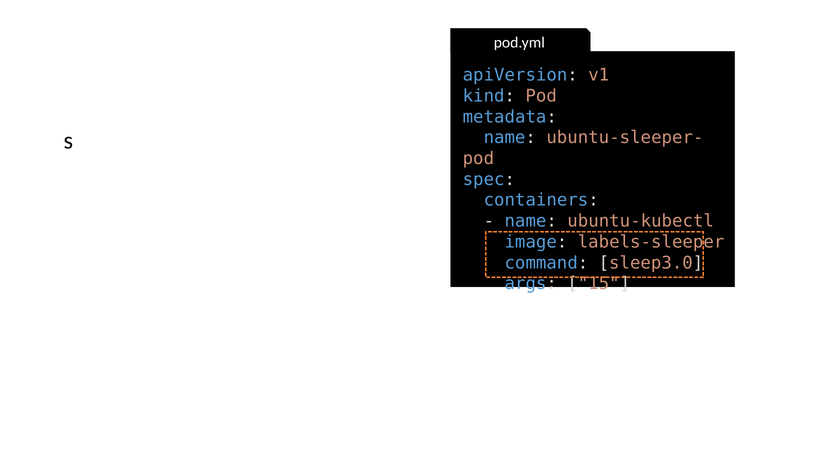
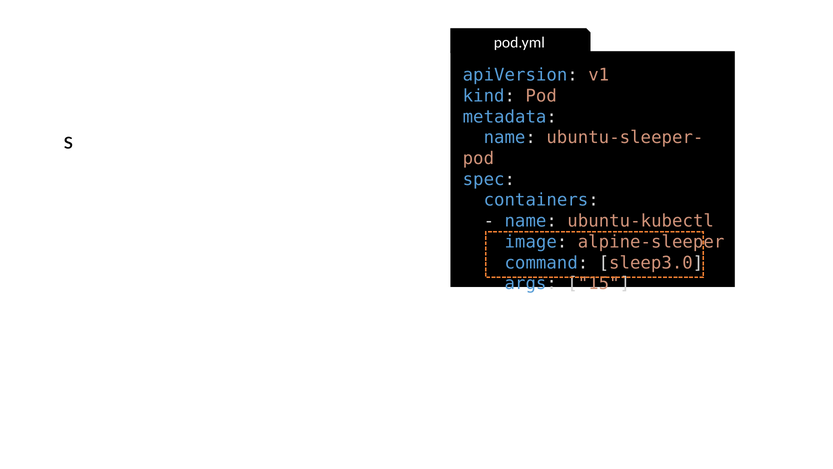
labels-sleeper: labels-sleeper -> alpine-sleeper (651, 242)
